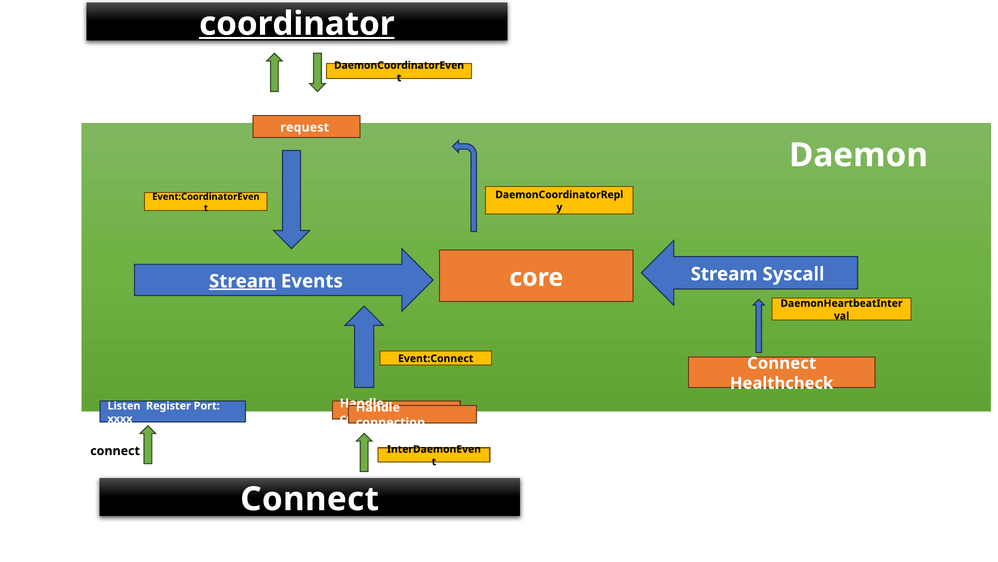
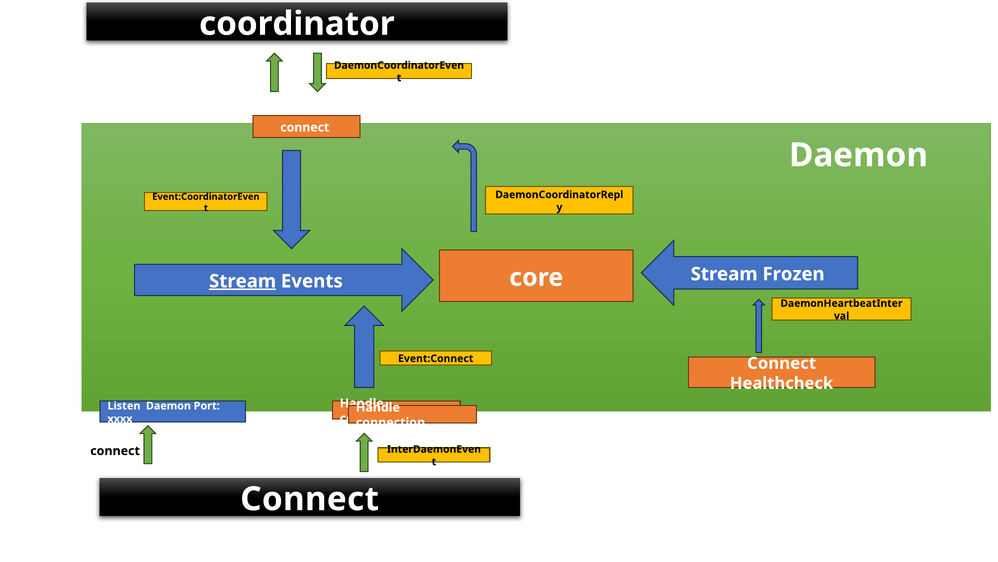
coordinator underline: present -> none (297, 24)
request: request -> connect (305, 127)
Syscall: Syscall -> Frozen (794, 274)
Listen Register: Register -> Daemon (168, 405)
